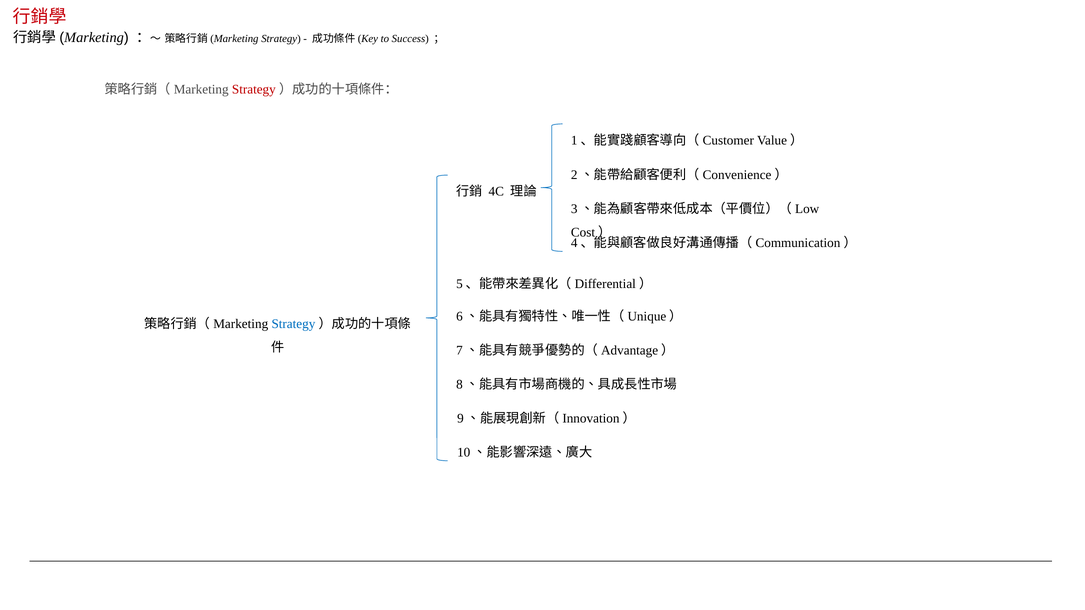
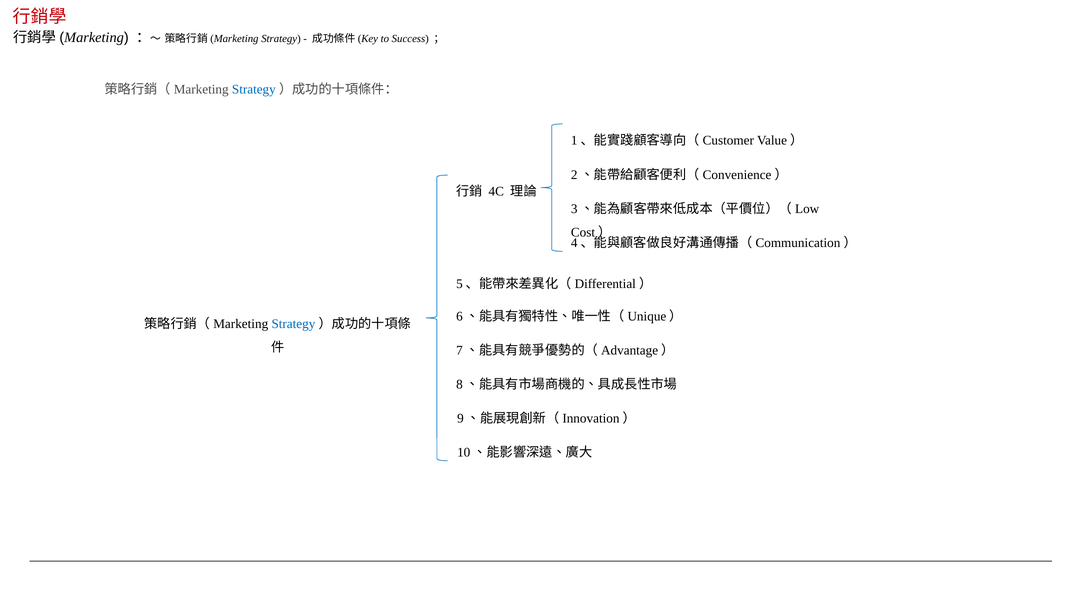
Strategy colour: red -> blue (254, 89)
